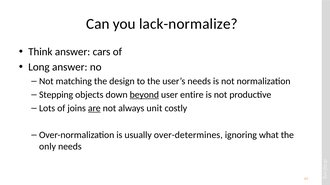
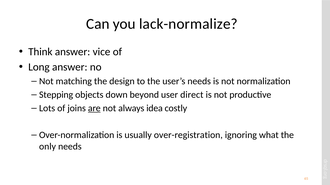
cars: cars -> vice (102, 52)
beyond underline: present -> none (144, 95)
entire: entire -> direct (192, 95)
unit: unit -> idea (155, 109)
over-determines: over-determines -> over-registration (188, 135)
